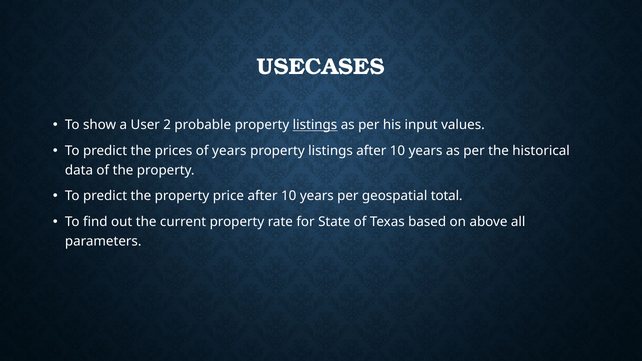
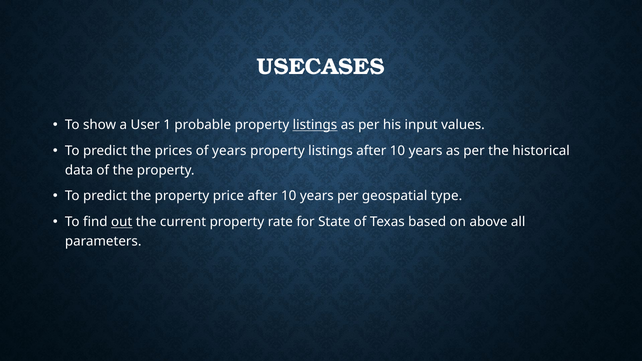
2: 2 -> 1 (167, 125)
total: total -> type (447, 196)
out underline: none -> present (122, 222)
